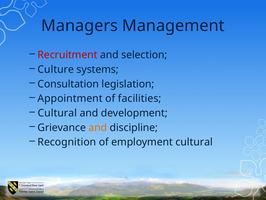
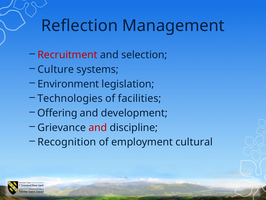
Managers: Managers -> Reflection (80, 26)
Consultation: Consultation -> Environment (68, 84)
Appointment: Appointment -> Technologies (70, 98)
Cultural: Cultural -> Offering (57, 113)
and colour: orange -> red (98, 127)
